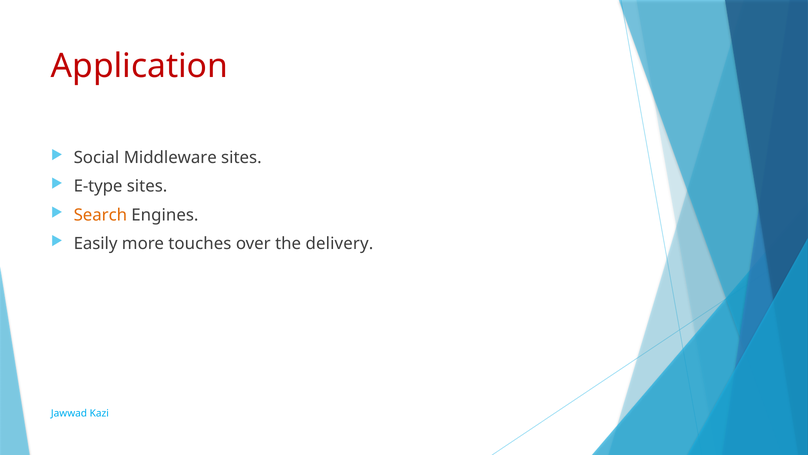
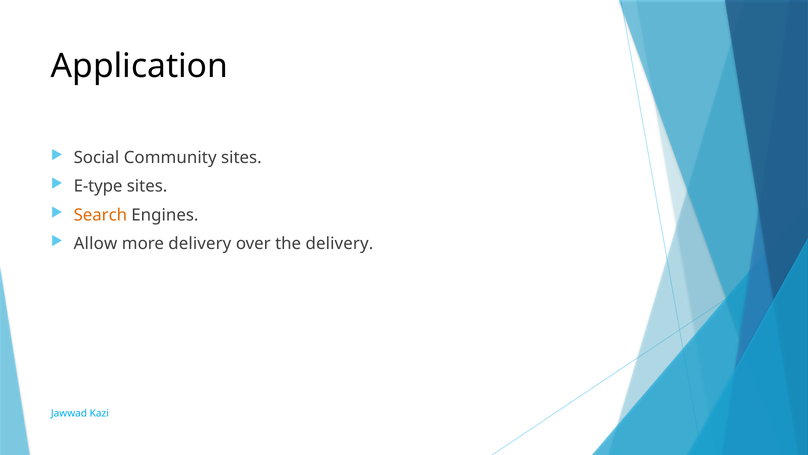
Application colour: red -> black (139, 66)
Middleware: Middleware -> Community (170, 158)
Easily: Easily -> Allow (95, 243)
more touches: touches -> delivery (200, 243)
